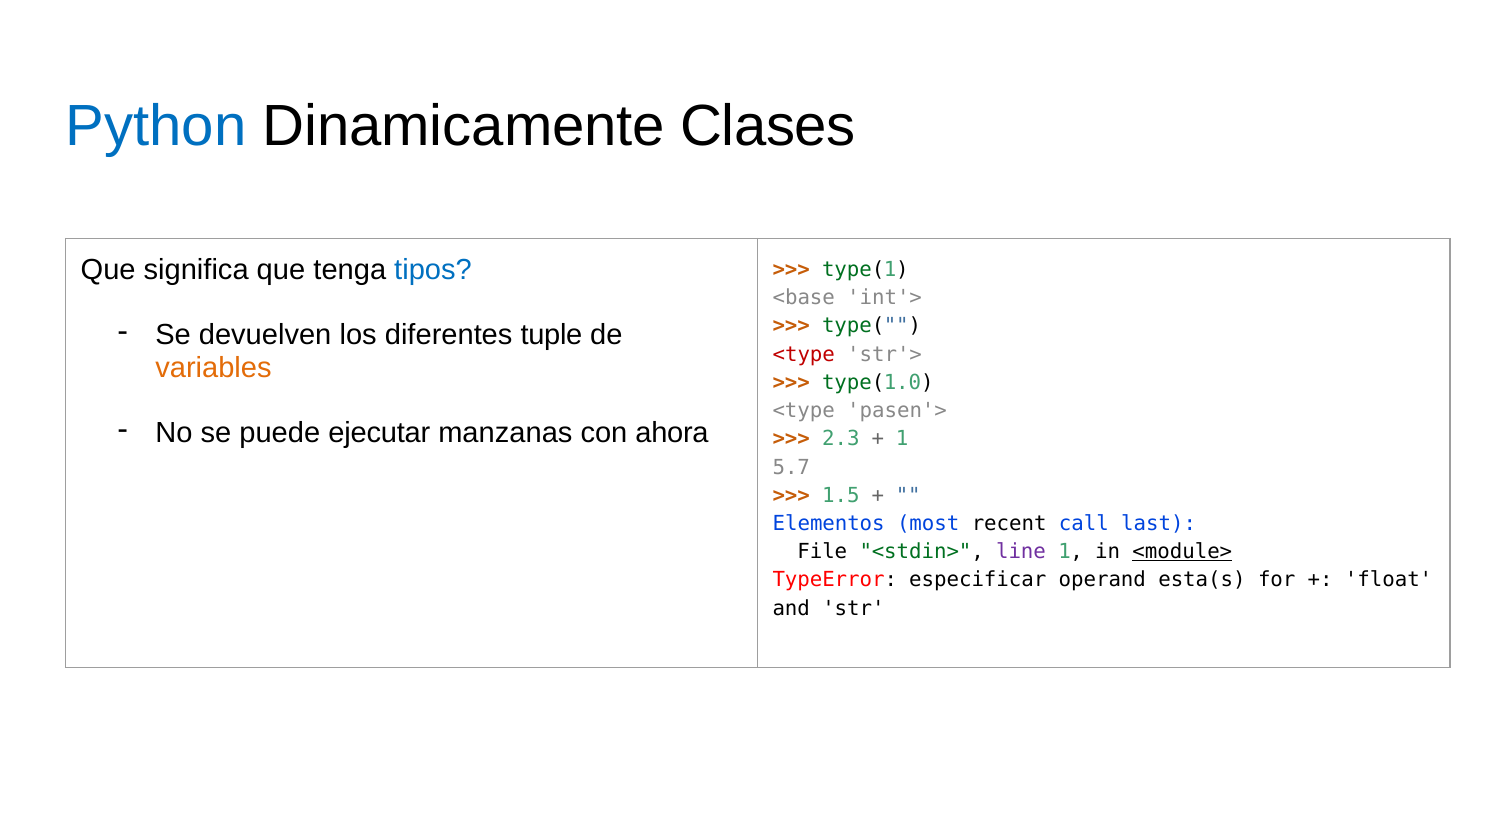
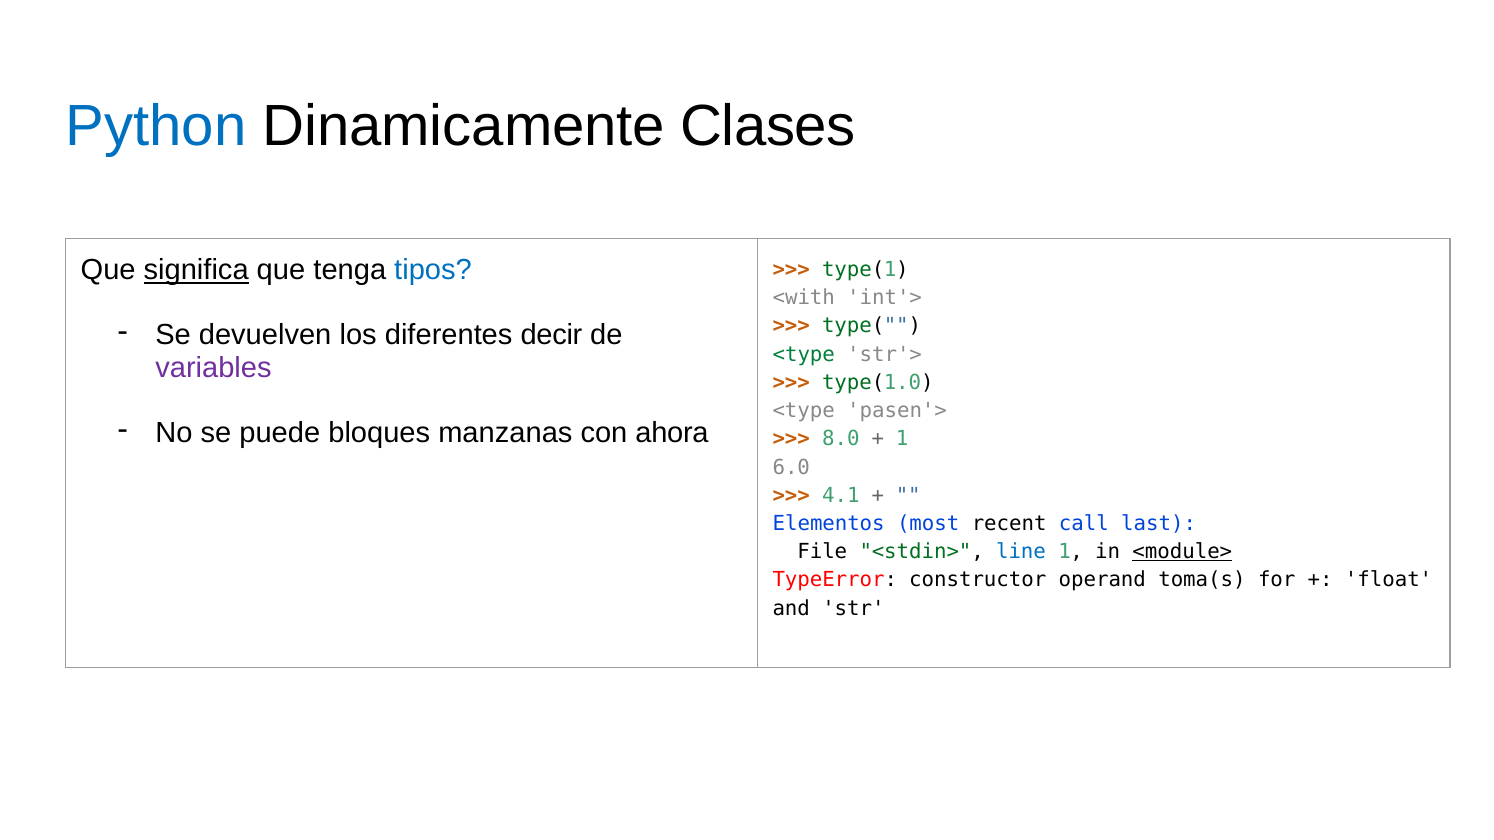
significa underline: none -> present (196, 270)
<base: <base -> <with (804, 298)
tuple: tuple -> decir (551, 336)
<type colour: red -> green (804, 355)
variables colour: orange -> purple (213, 368)
ejecutar: ejecutar -> bloques (379, 433)
2.3: 2.3 -> 8.0 (841, 439)
5.7: 5.7 -> 6.0 (791, 467)
1.5: 1.5 -> 4.1 (841, 496)
line colour: purple -> blue (1021, 552)
especificar: especificar -> constructor (978, 580)
esta(s: esta(s -> toma(s (1202, 580)
